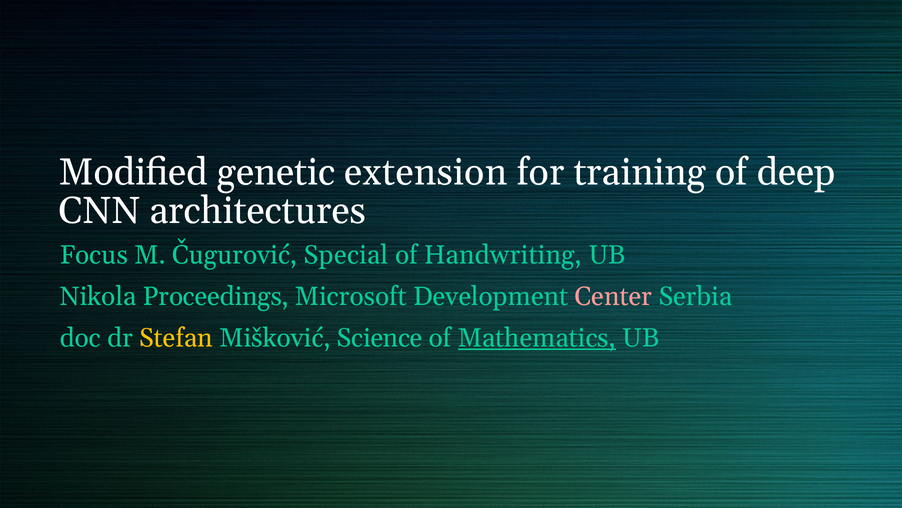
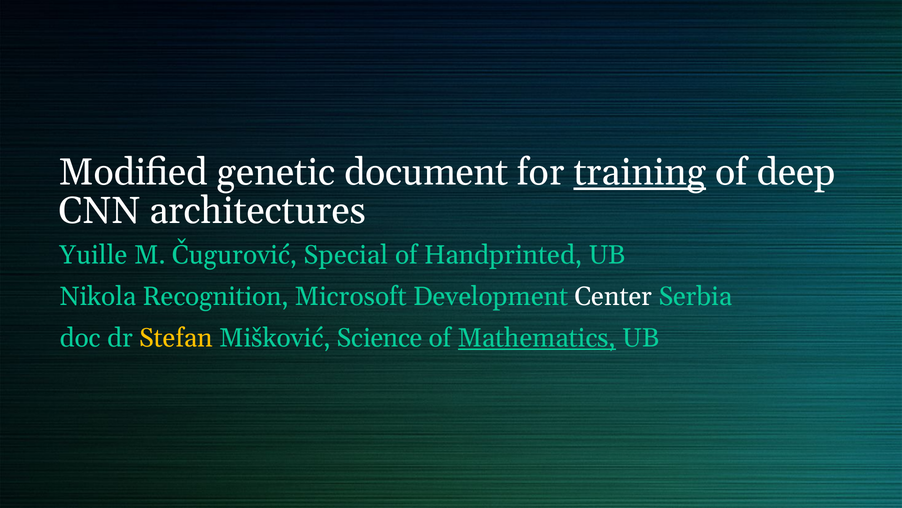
extension: extension -> document (426, 172)
training underline: none -> present (640, 172)
Focus: Focus -> Yuille (94, 255)
Handwriting: Handwriting -> Handprinted (503, 255)
Proceedings: Proceedings -> Recognition (216, 296)
Center colour: pink -> white (613, 296)
